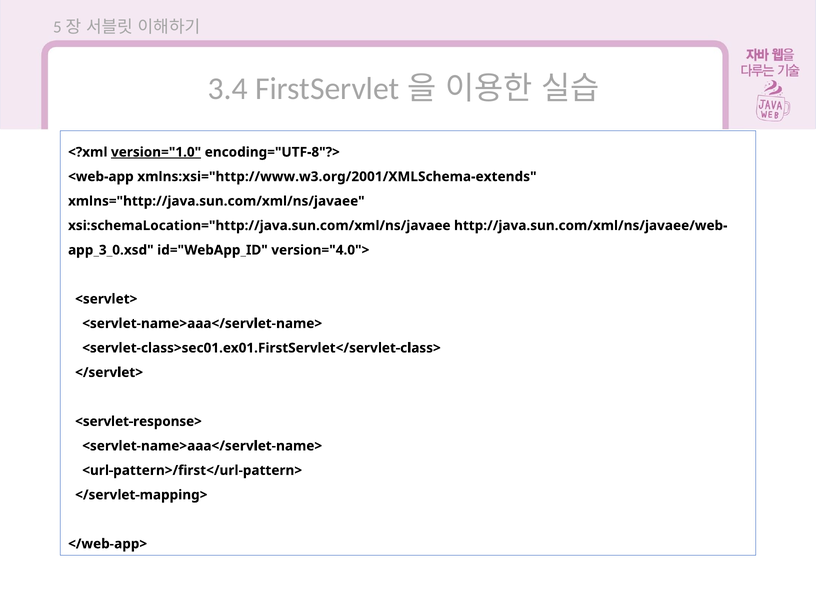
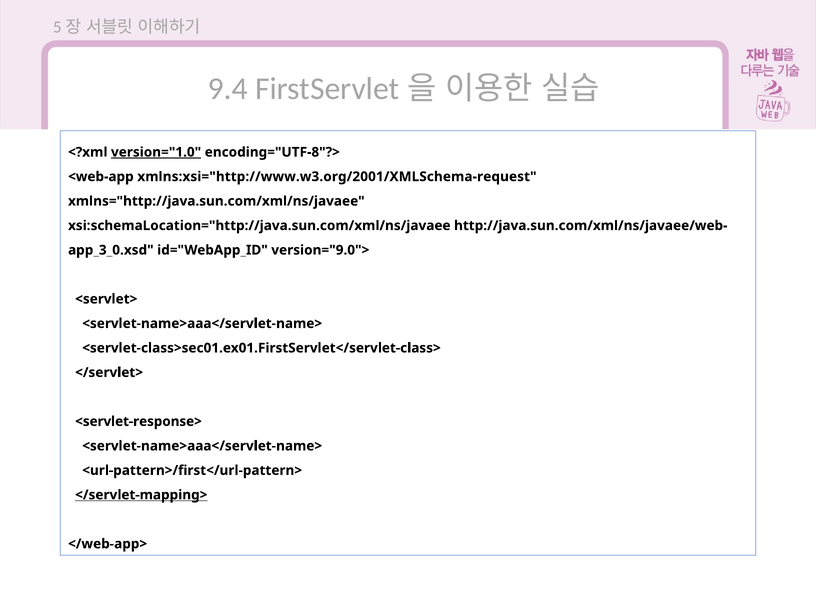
3.4: 3.4 -> 9.4 (228, 89)
xmlns:xsi="http://www.w3.org/2001/XMLSchema-extends: xmlns:xsi="http://www.w3.org/2001/XMLSchema-extends -> xmlns:xsi="http://www.w3.org/2001/XMLSchema-request (337, 177)
version="4.0">: version="4.0"> -> version="9.0"> (320, 250)
</servlet-mapping> underline: none -> present (141, 495)
